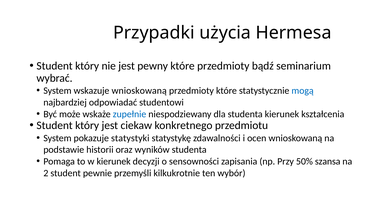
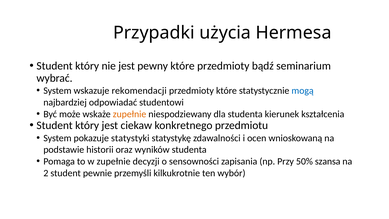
wskazuje wnioskowaną: wnioskowaną -> rekomendacji (139, 91)
zupełnie colour: blue -> orange (130, 114)
w kierunek: kierunek -> zupełnie (114, 161)
